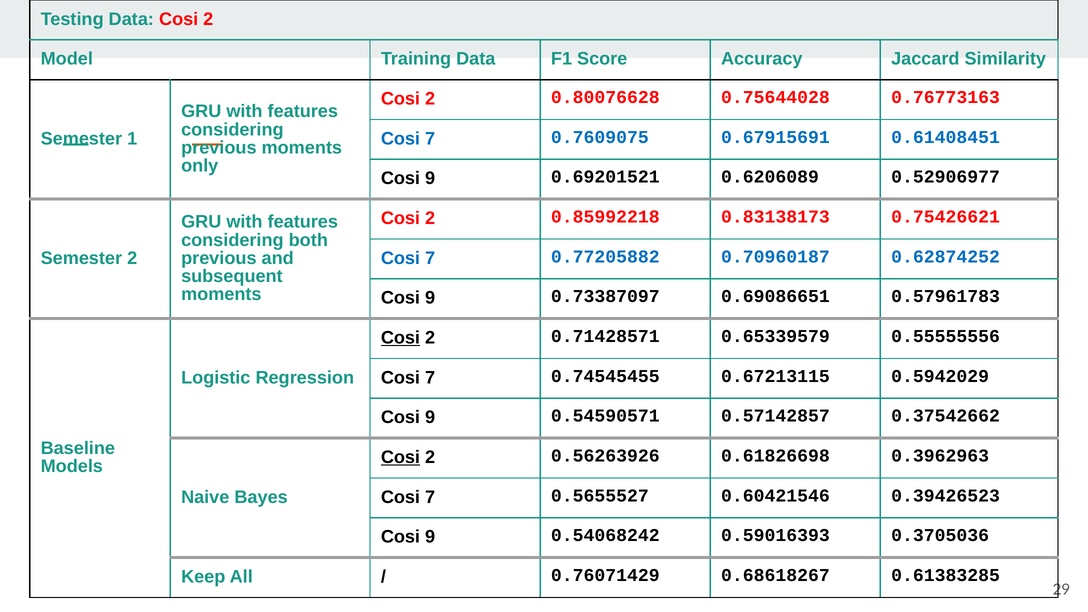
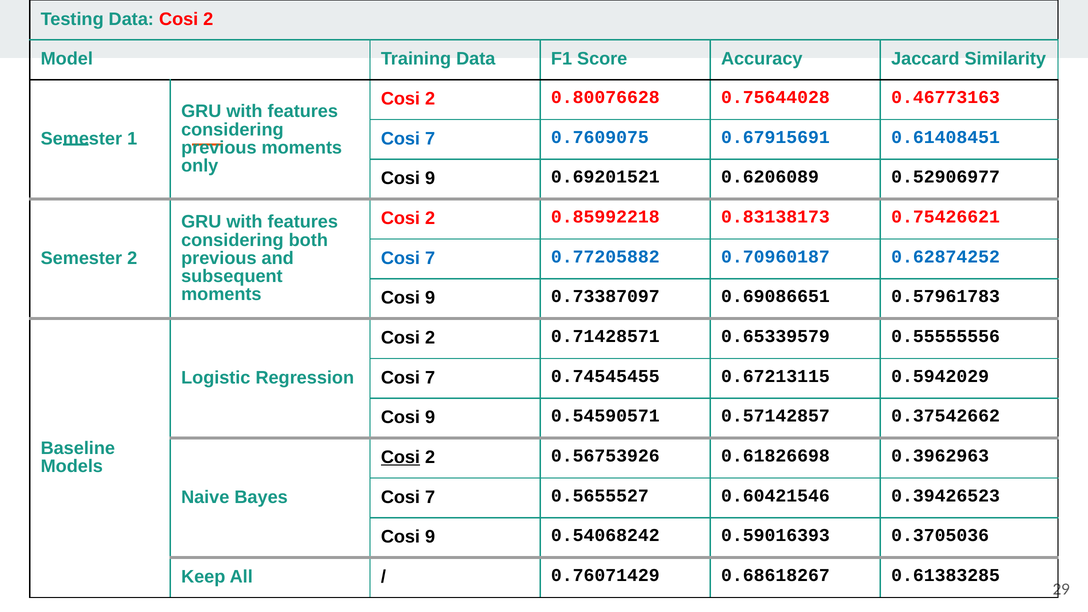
0.76773163: 0.76773163 -> 0.46773163 (946, 97)
Cosi underline: present -> none (400, 338)
0.56263926: 0.56263926 -> 0.56753926 (605, 456)
